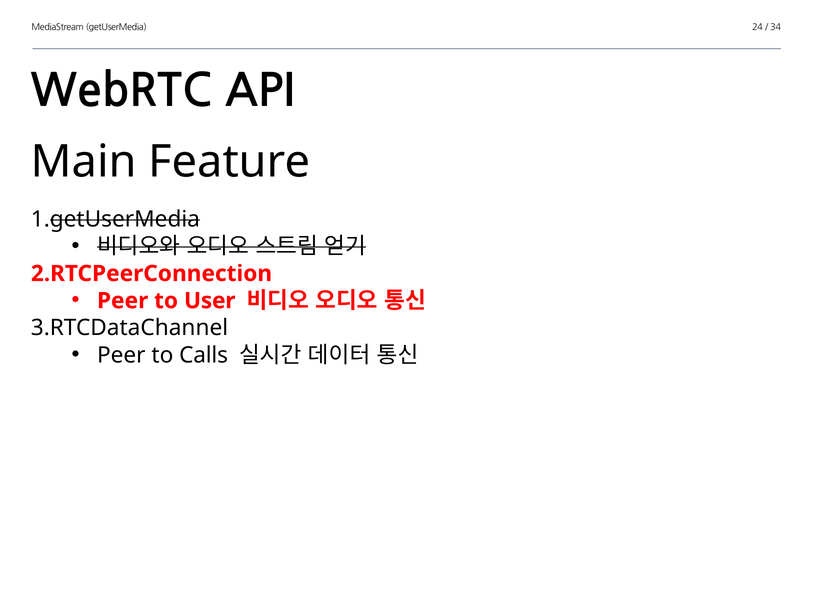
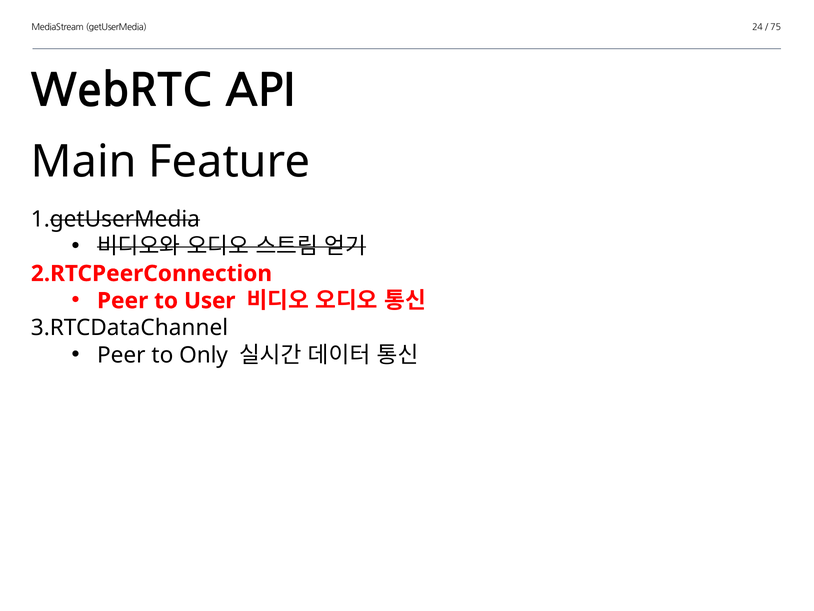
34: 34 -> 75 (776, 27)
Calls: Calls -> Only (204, 355)
